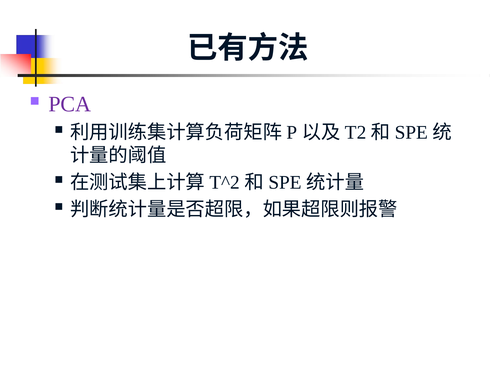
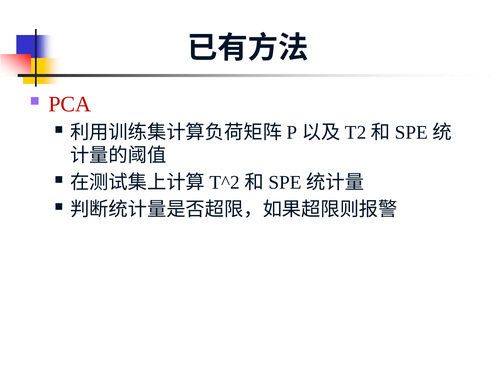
PCA colour: purple -> red (70, 104)
